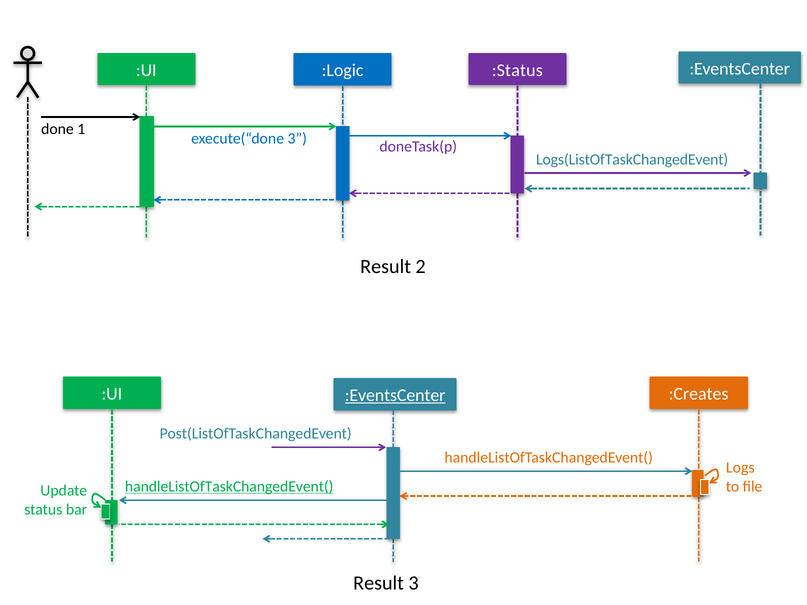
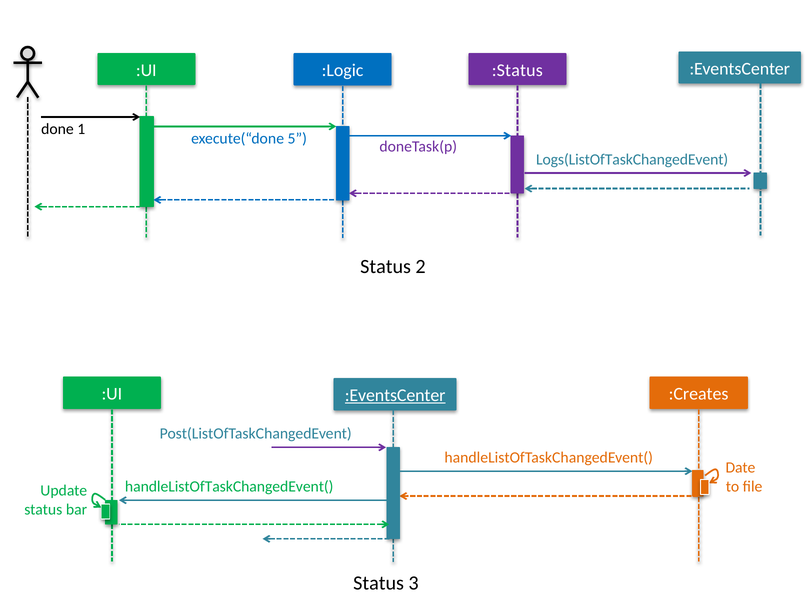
execute(“done 3: 3 -> 5 (297, 139)
Result: Result -> Status (386, 267)
Logs: Logs -> Date (740, 468)
handleListOfTaskChangedEvent( underline: present -> none (229, 487)
Result: Result -> Status (379, 583)
